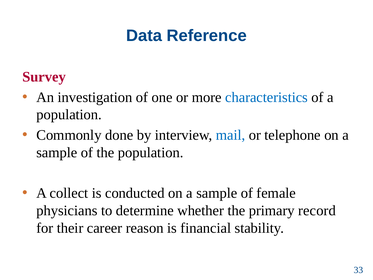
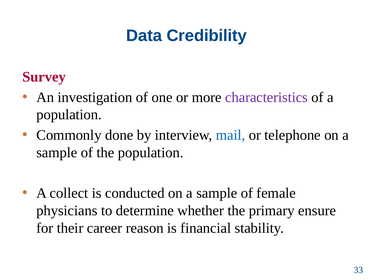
Reference: Reference -> Credibility (207, 36)
characteristics colour: blue -> purple (267, 97)
record: record -> ensure (317, 210)
